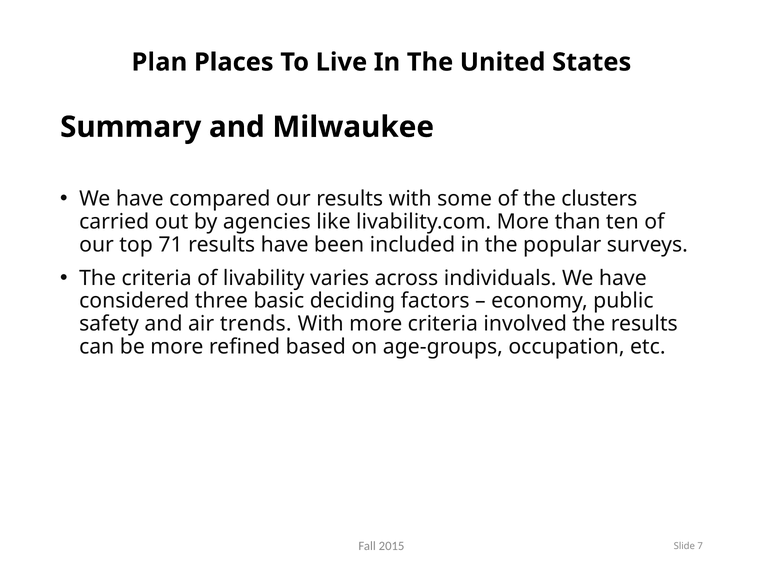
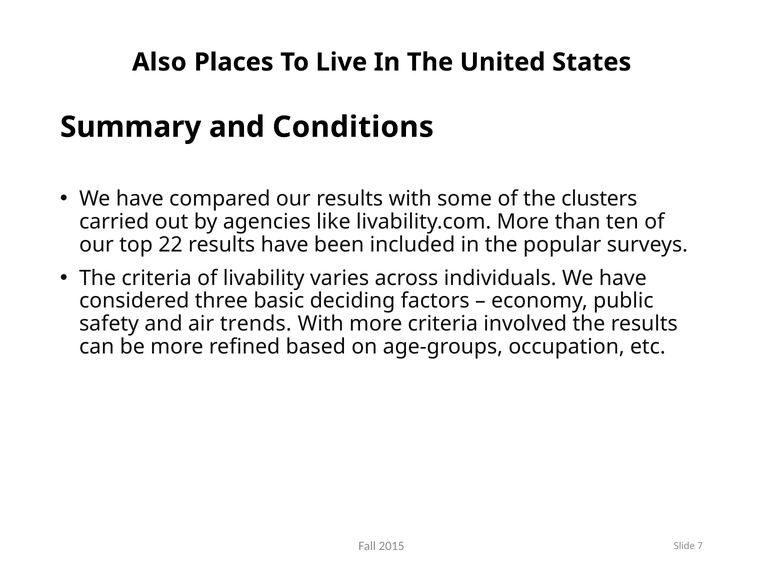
Plan: Plan -> Also (159, 62)
Milwaukee: Milwaukee -> Conditions (353, 127)
71: 71 -> 22 (171, 245)
